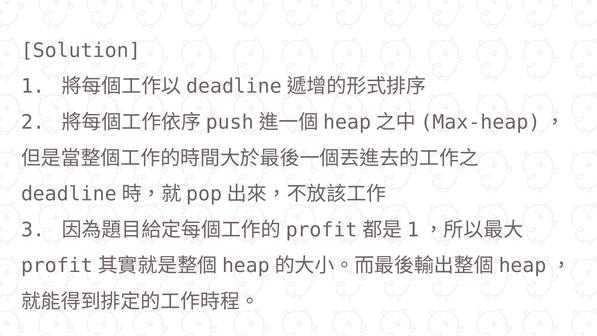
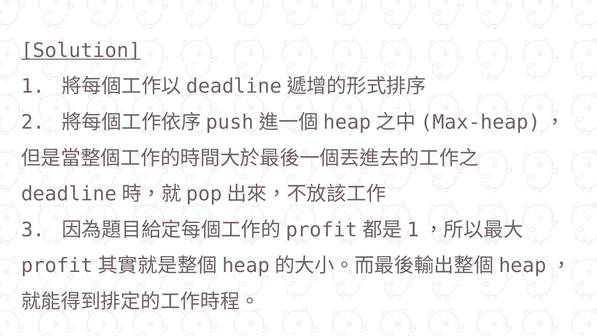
Solution underline: none -> present (81, 51)
